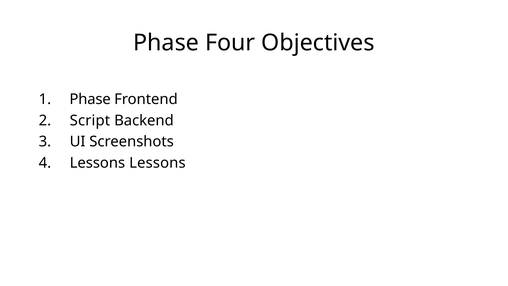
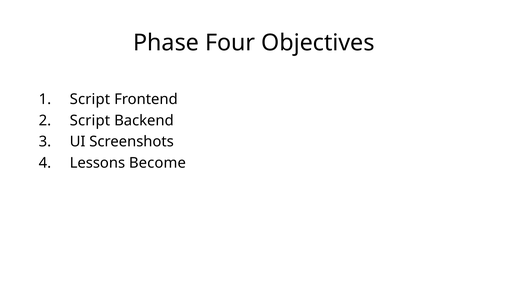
Phase: Phase -> Script (90, 99)
Lessons Lessons: Lessons -> Become (157, 163)
